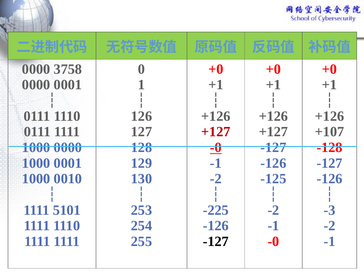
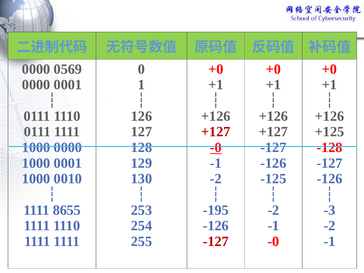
3758: 3758 -> 0569 (68, 69)
+107: +107 -> +125 (330, 132)
5101: 5101 -> 8655 (67, 210)
-225: -225 -> -195 (216, 210)
-127 colour: black -> red (216, 241)
